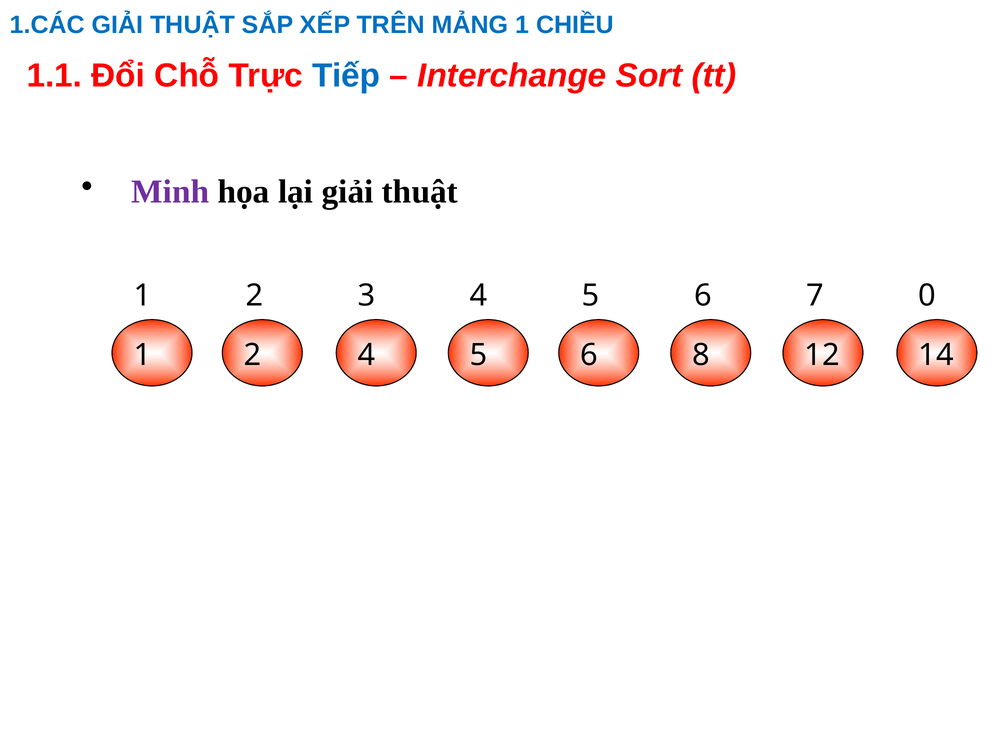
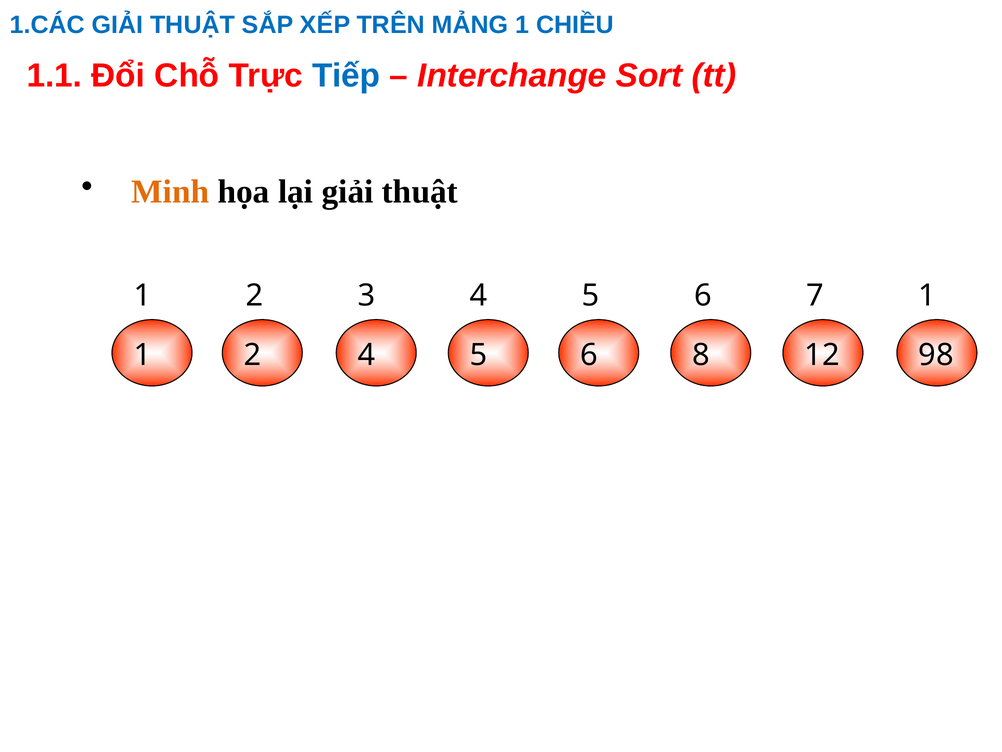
Minh colour: purple -> orange (170, 192)
7 0: 0 -> 1 (927, 296)
14: 14 -> 98 (936, 355)
